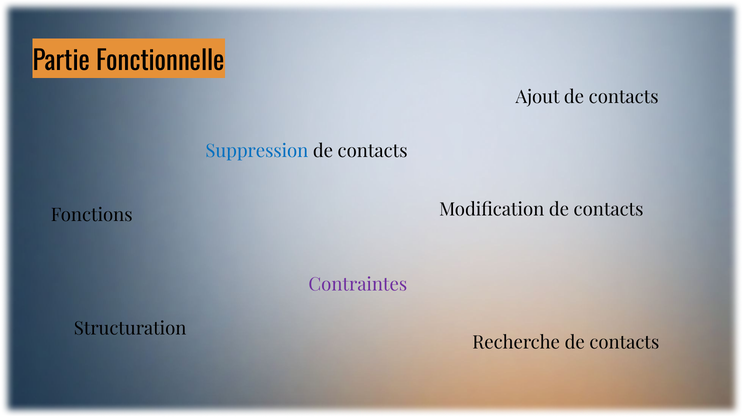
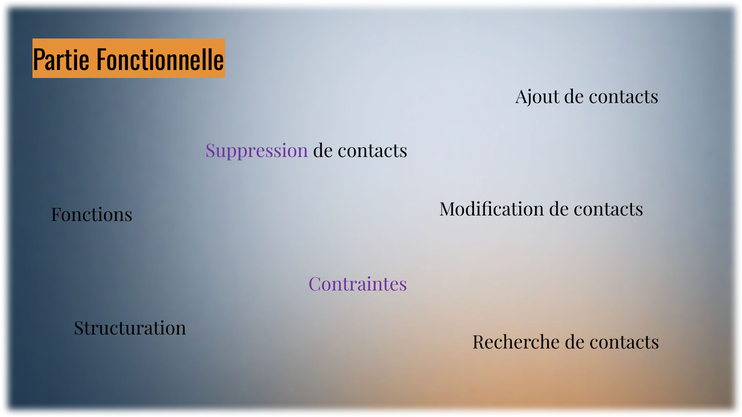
Suppression colour: blue -> purple (257, 152)
